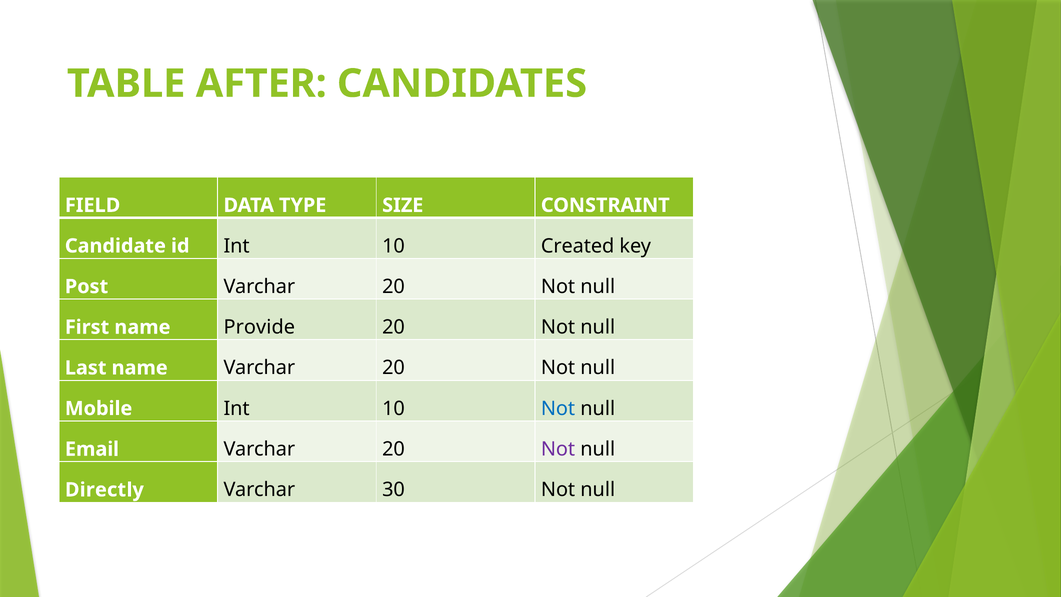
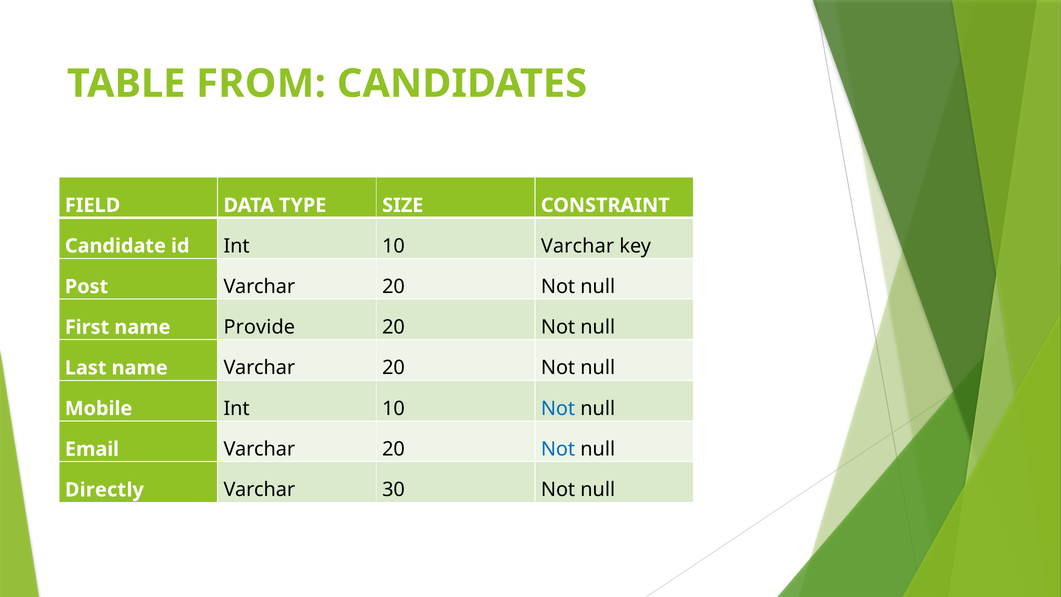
AFTER: AFTER -> FROM (261, 84)
10 Created: Created -> Varchar (578, 246)
Not colour: purple -> blue (558, 449)
